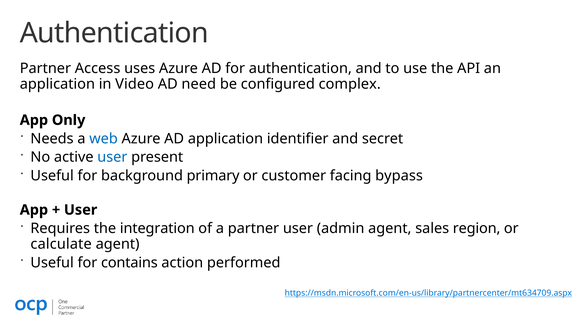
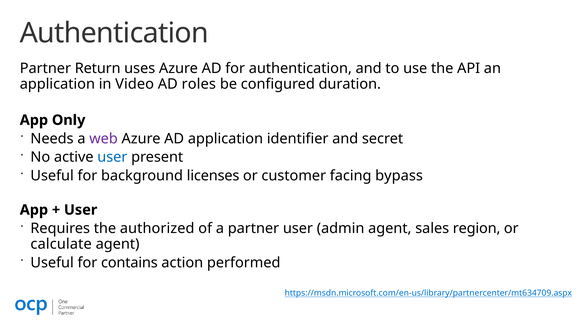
Access: Access -> Return (98, 69)
need: need -> roles (199, 84)
complex: complex -> duration (350, 84)
web colour: blue -> purple (104, 139)
primary: primary -> licenses (213, 176)
integration: integration -> authorized (157, 229)
